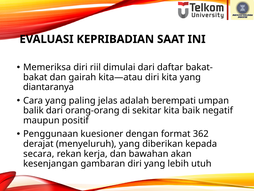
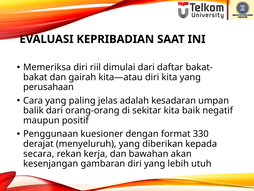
diantaranya: diantaranya -> perusahaan (48, 87)
berempati: berempati -> kesadaran (174, 100)
362: 362 -> 330 (201, 134)
